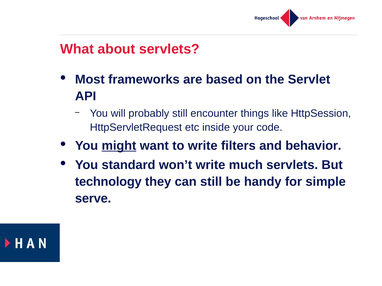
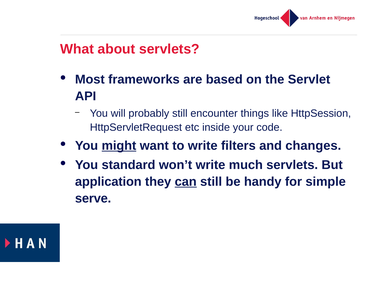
behavior: behavior -> changes (313, 146)
technology: technology -> application (108, 182)
can underline: none -> present (186, 182)
